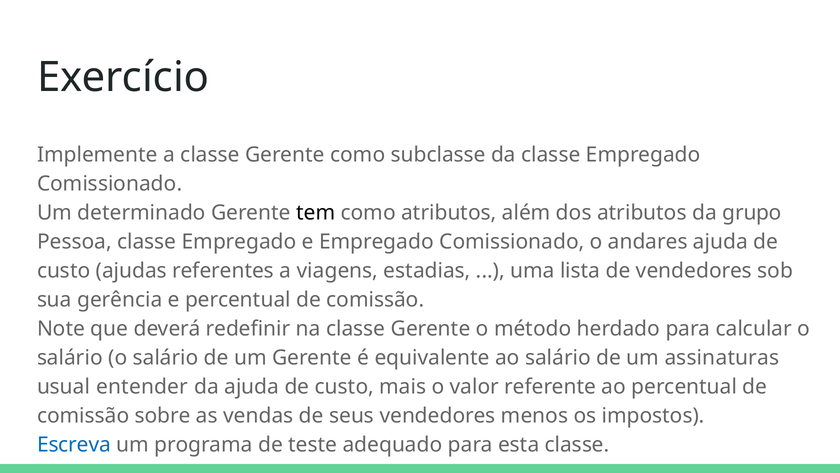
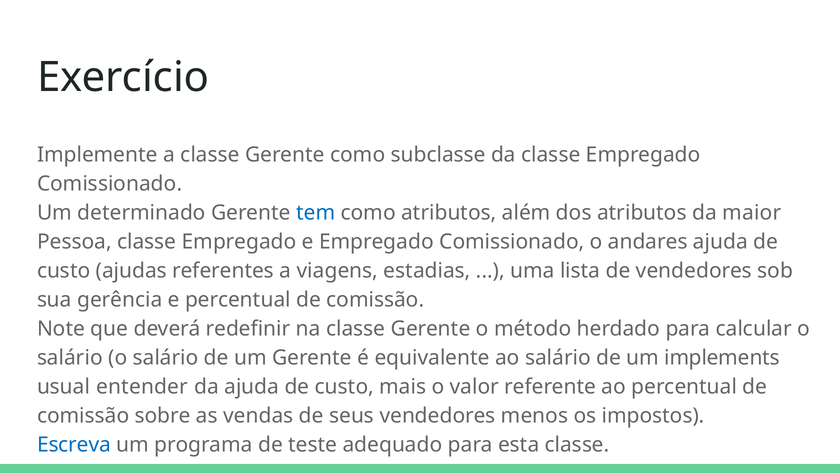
tem colour: black -> blue (316, 212)
grupo: grupo -> maior (752, 212)
assinaturas: assinaturas -> implements (722, 357)
